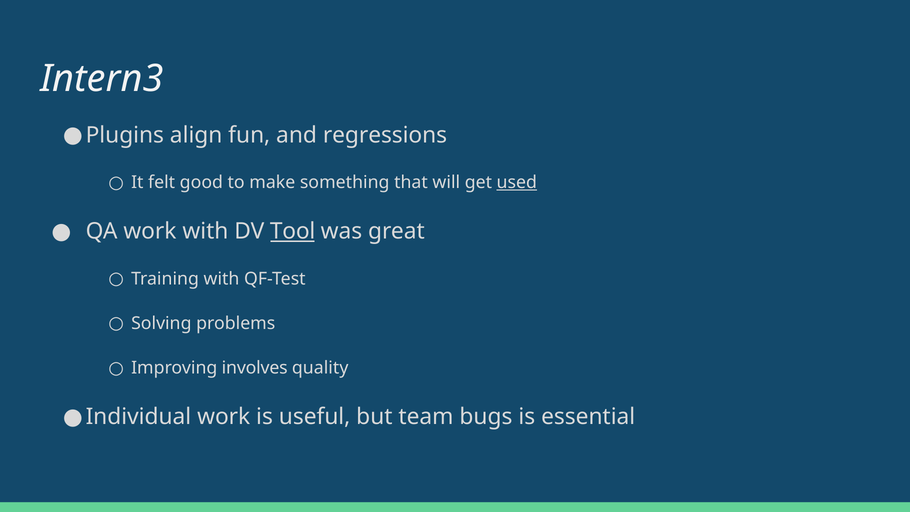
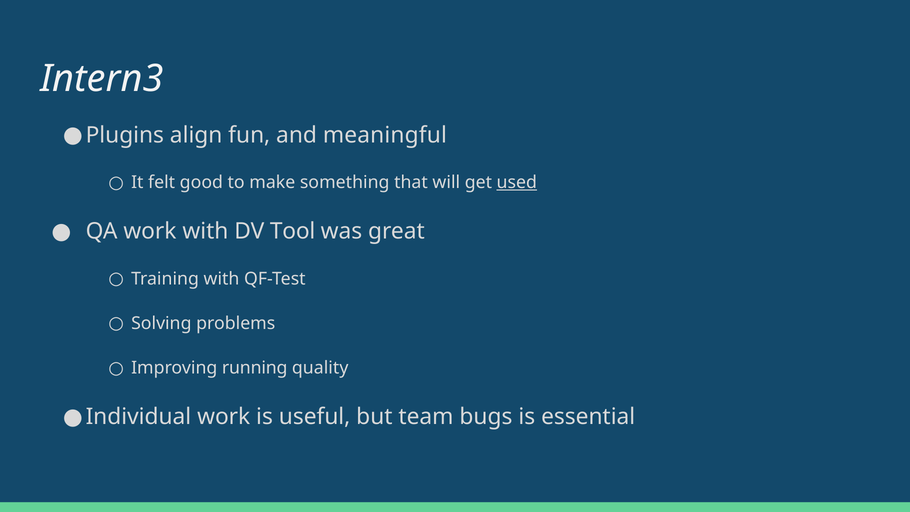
regressions: regressions -> meaningful (385, 135)
Tool underline: present -> none (293, 231)
involves: involves -> running (255, 368)
